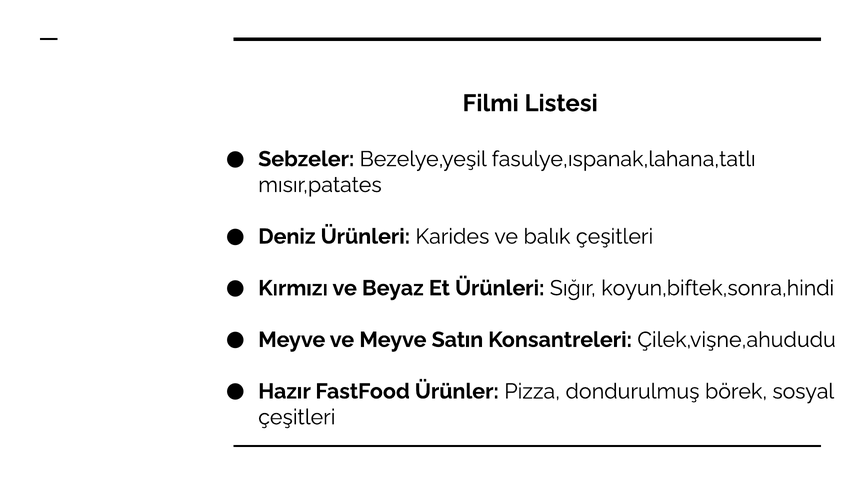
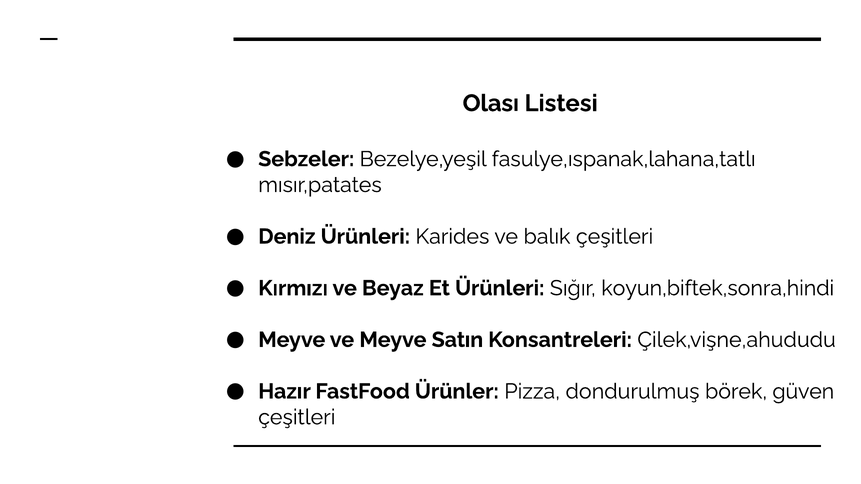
Filmi: Filmi -> Olası (491, 103)
sosyal: sosyal -> güven (803, 392)
